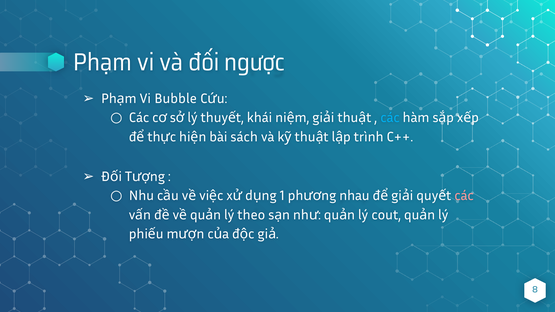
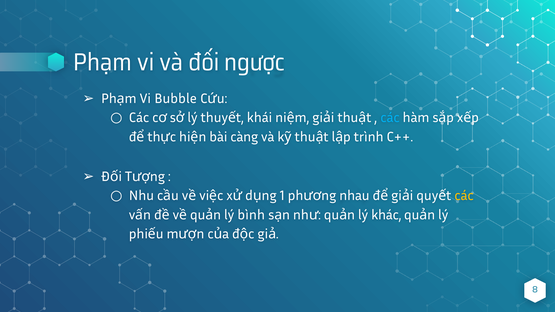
sách: sách -> càng (244, 137)
các colour: pink -> yellow (464, 196)
theo: theo -> bình (251, 215)
cout: cout -> khác (386, 215)
